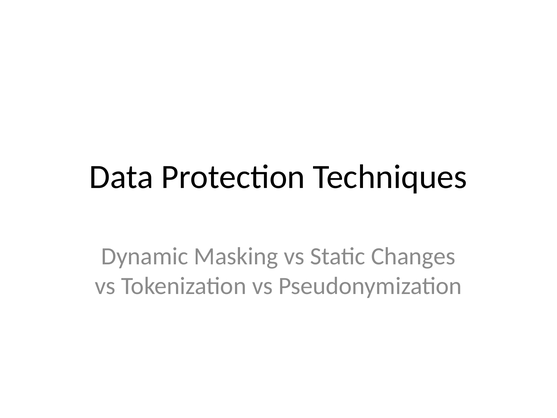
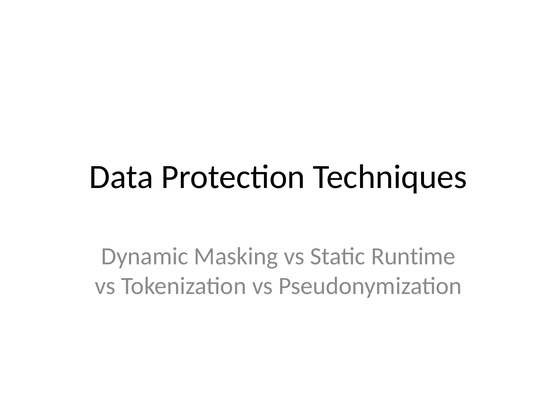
Changes: Changes -> Runtime (413, 256)
